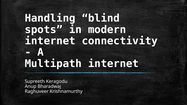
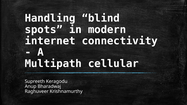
Multipath internet: internet -> cellular (113, 64)
